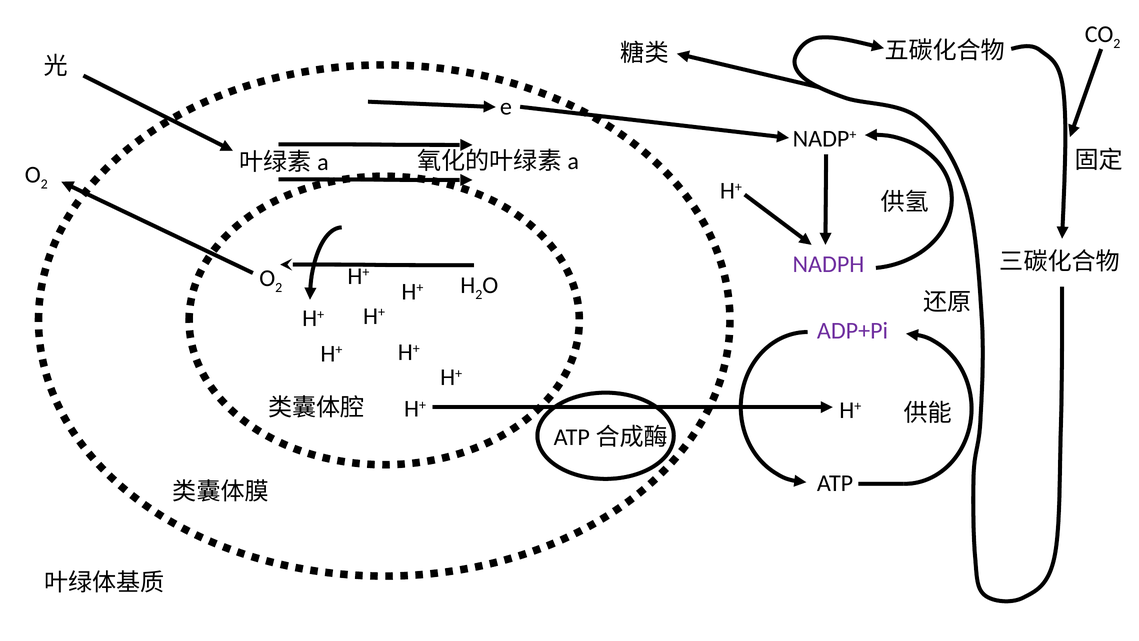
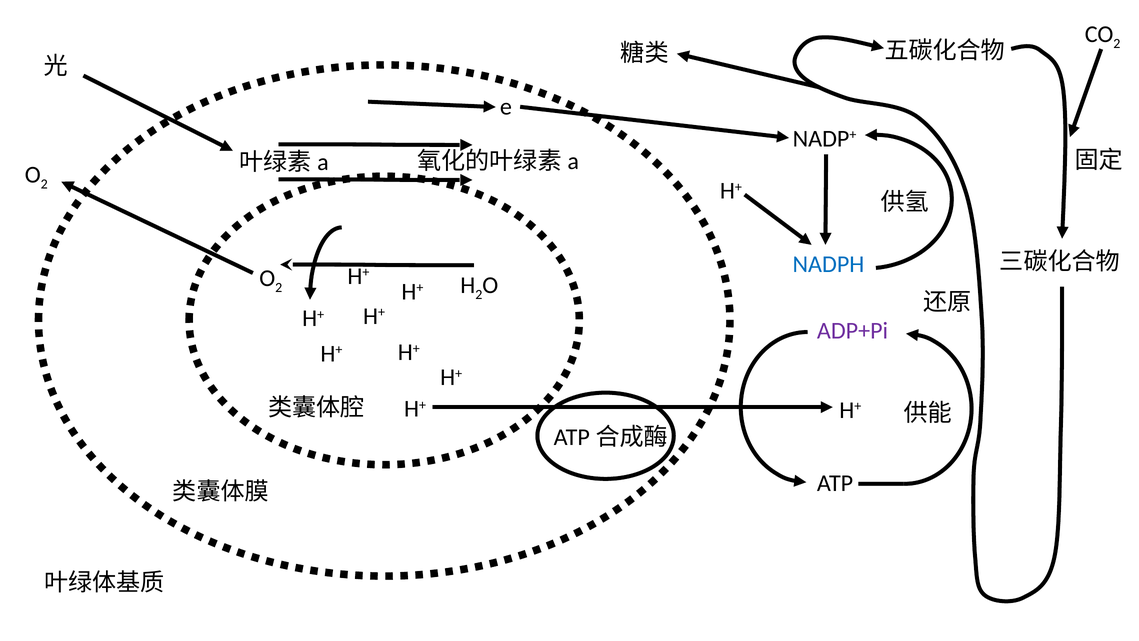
NADPH colour: purple -> blue (828, 264)
